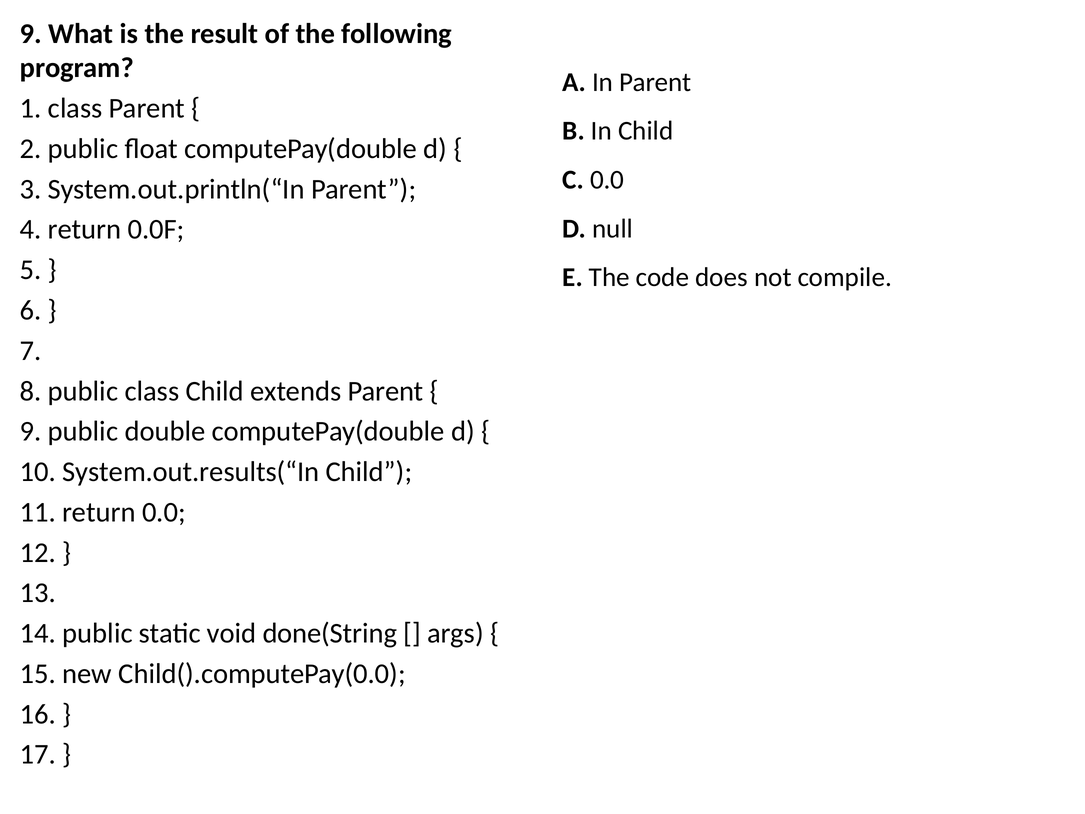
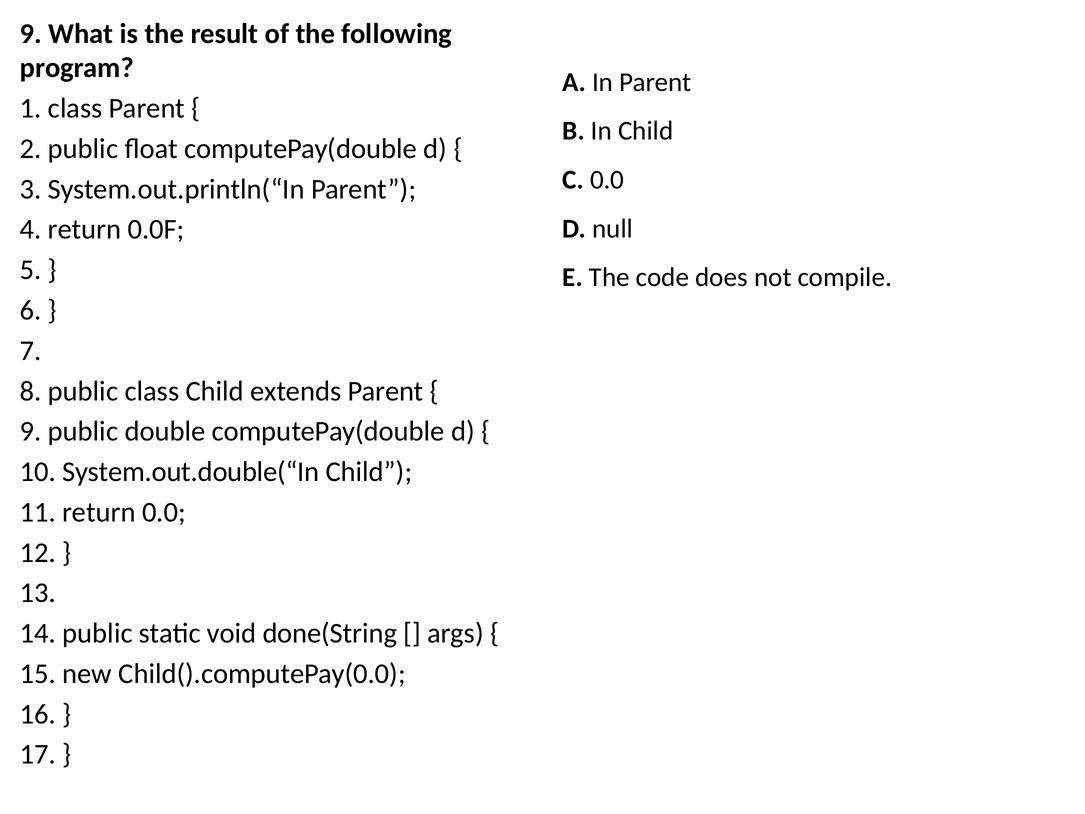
System.out.results(“In: System.out.results(“In -> System.out.double(“In (191, 472)
